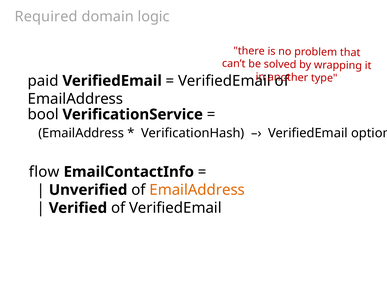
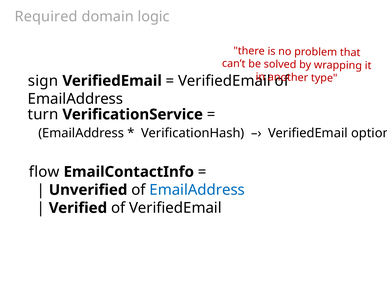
paid: paid -> sign (43, 81)
bool: bool -> turn (43, 115)
EmailAddress colour: orange -> blue (197, 190)
